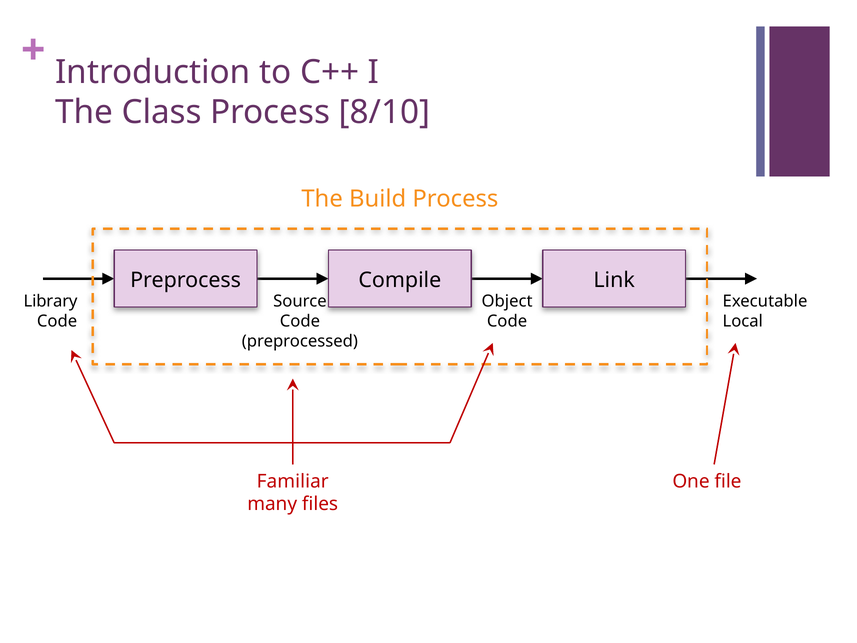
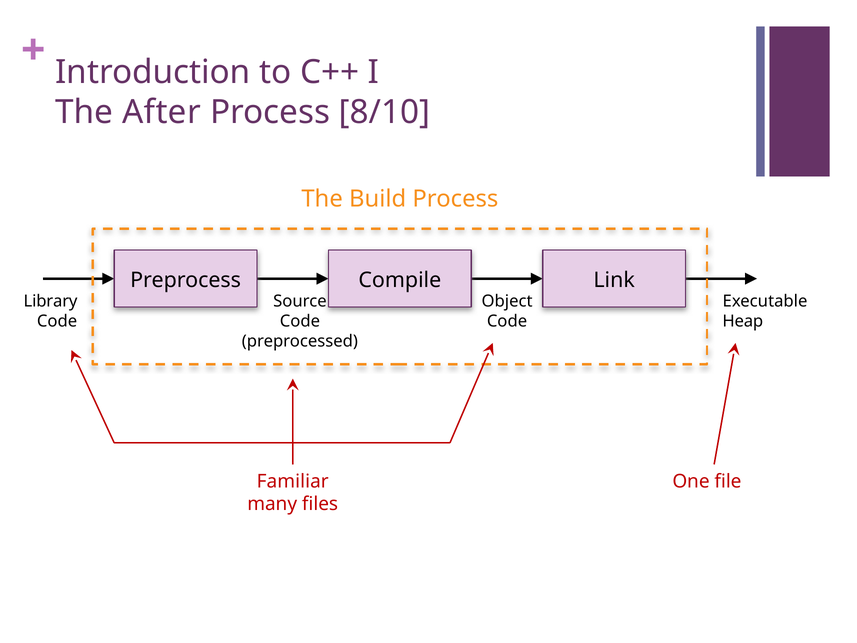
Class: Class -> After (162, 112)
Local: Local -> Heap (743, 321)
